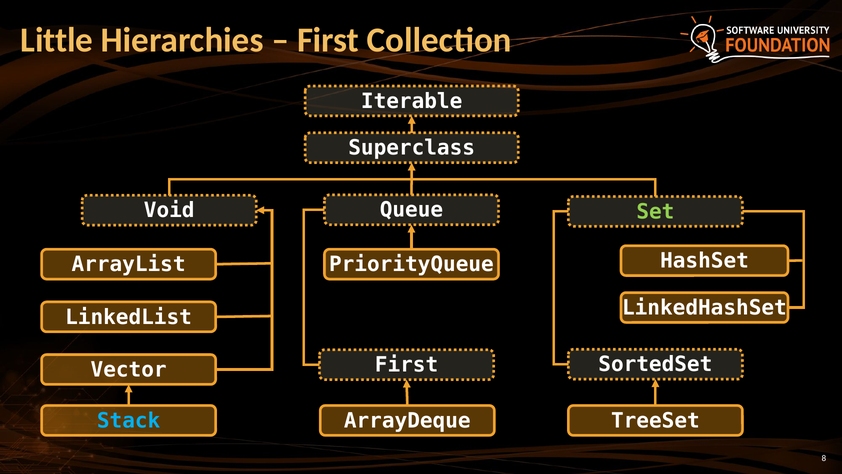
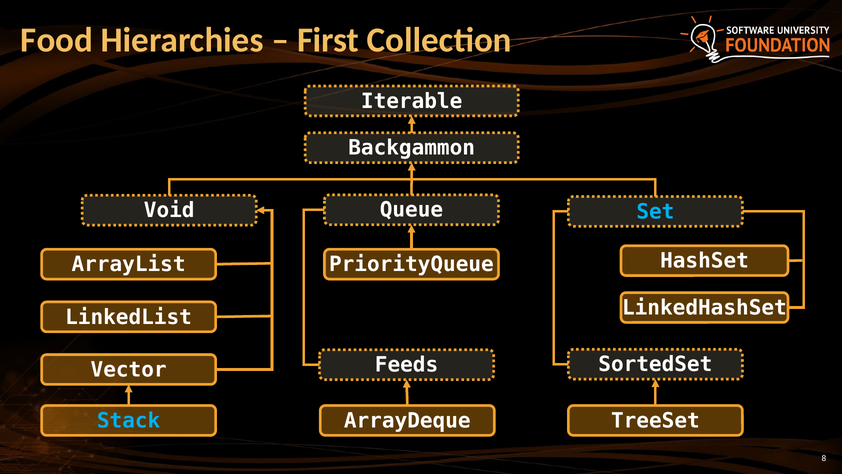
Little: Little -> Food (57, 40)
Superclass: Superclass -> Backgammon (412, 148)
Set colour: light green -> light blue (655, 212)
First: First -> Feeds (407, 365)
